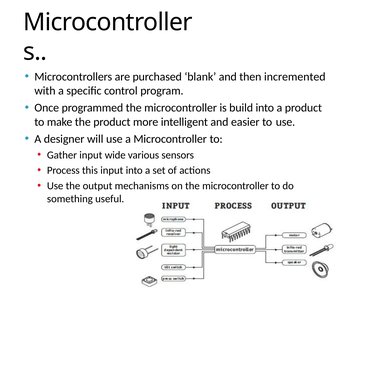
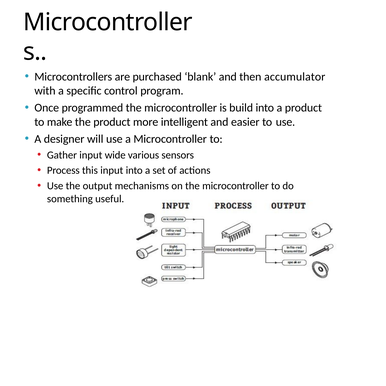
incremented: incremented -> accumulator (295, 77)
